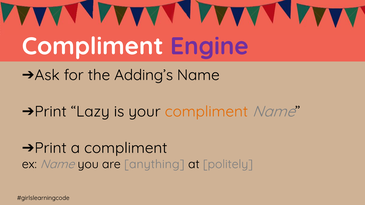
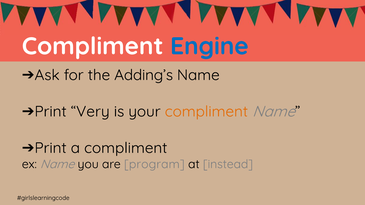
Engine colour: purple -> blue (209, 46)
Lazy: Lazy -> Very (90, 112)
anything: anything -> program (154, 164)
politely: politely -> instead (228, 164)
